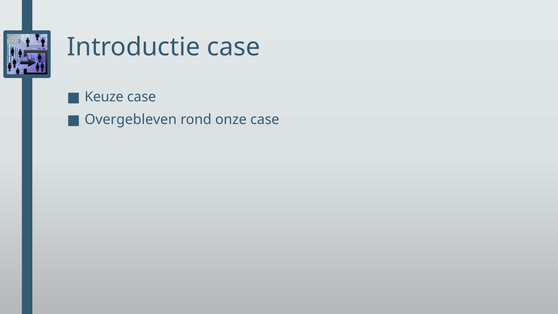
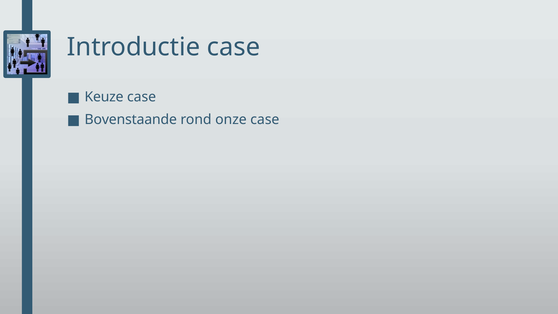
Overgebleven: Overgebleven -> Bovenstaande (131, 120)
